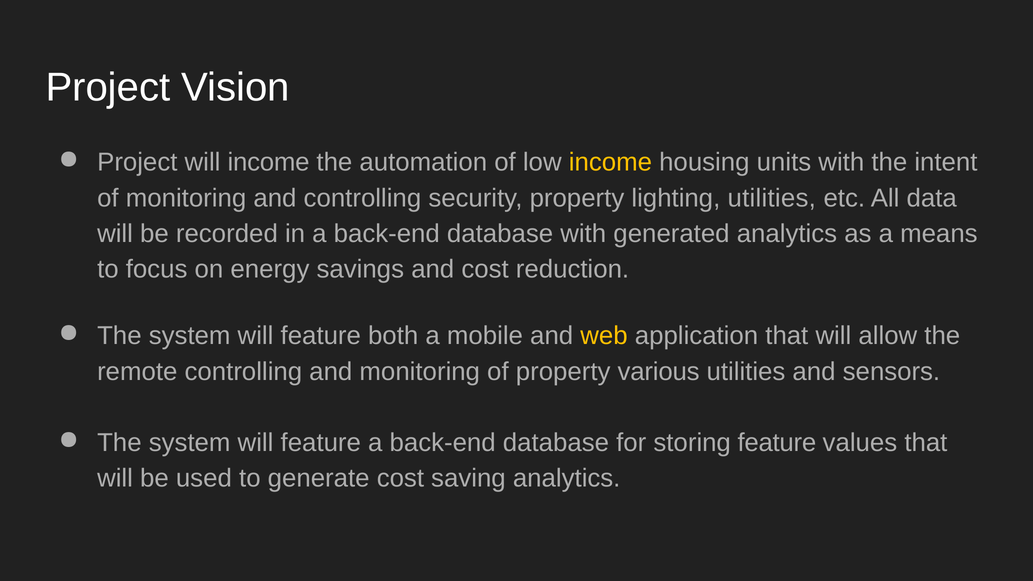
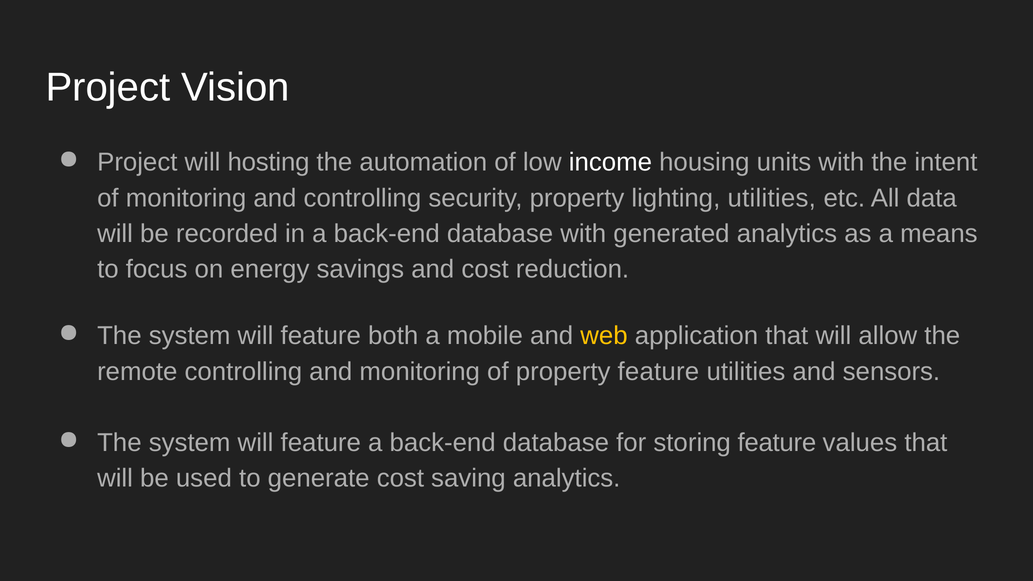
will income: income -> hosting (269, 162)
income colour: yellow -> white (610, 162)
property various: various -> feature (658, 372)
